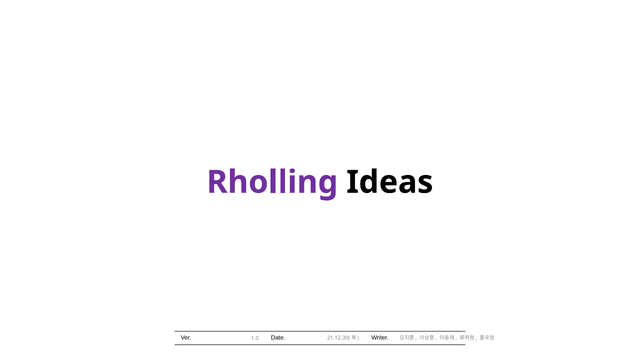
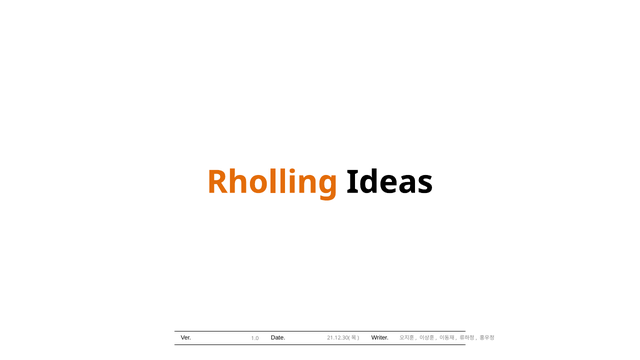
Rholling colour: purple -> orange (272, 182)
